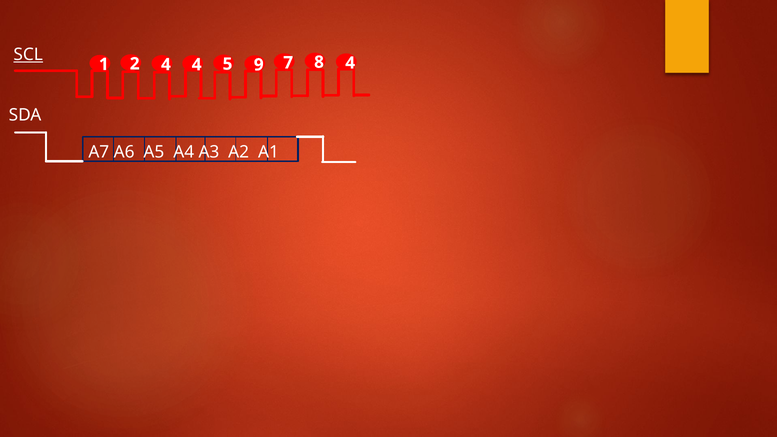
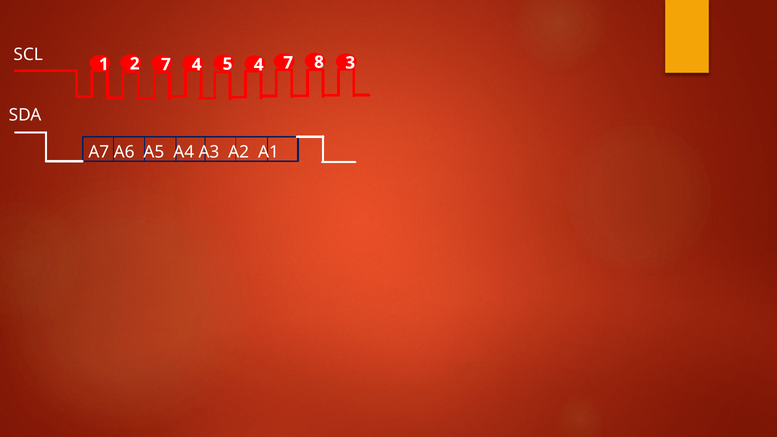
SCL underline: present -> none (28, 55)
2 4: 4 -> 7 (166, 65)
5 9: 9 -> 4 (259, 65)
8 4: 4 -> 3 (350, 63)
